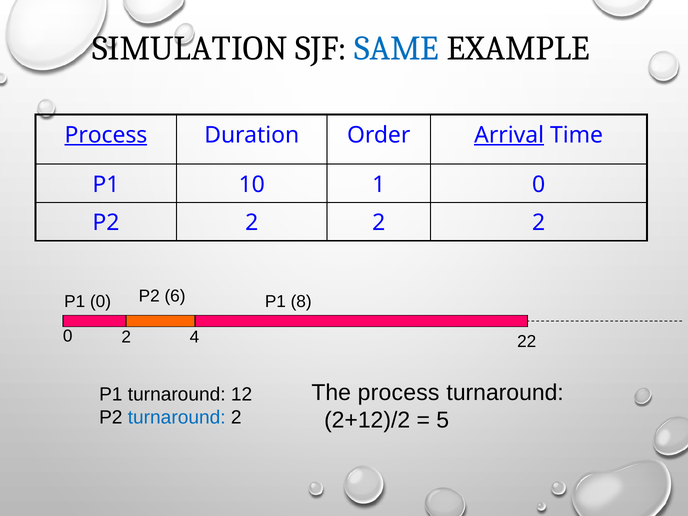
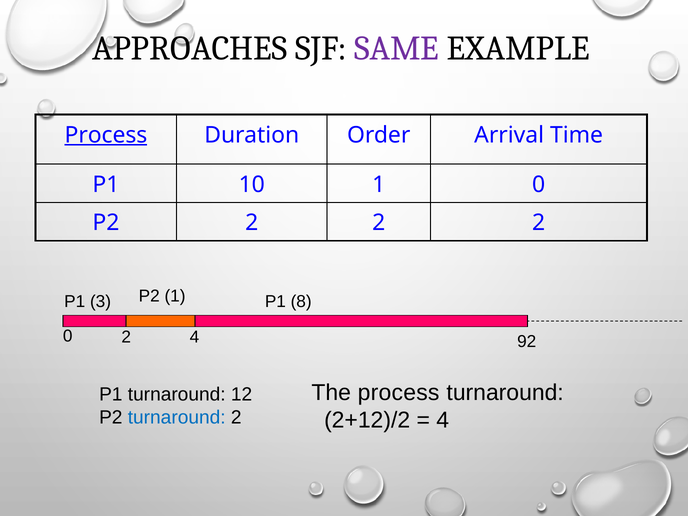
SIMULATION: SIMULATION -> APPROACHES (190, 48)
SAME colour: blue -> purple (397, 48)
Arrival underline: present -> none (509, 135)
P2 6: 6 -> 1 (175, 296)
P1 0: 0 -> 3 (100, 302)
22: 22 -> 92 (527, 342)
5: 5 -> 4 (443, 420)
